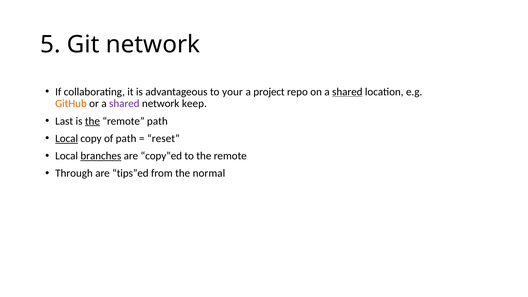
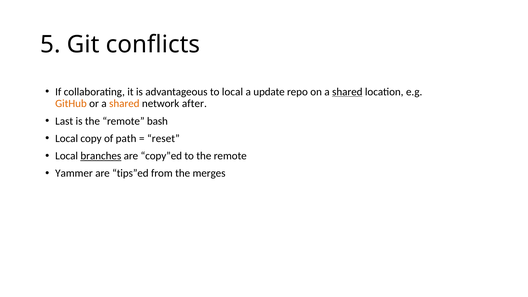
Git network: network -> conflicts (153, 44)
to your: your -> local (232, 92)
project: project -> update (269, 92)
shared colour: purple -> orange (124, 104)
keep: keep -> after (194, 104)
the underline: present -> none (92, 121)
remote path: path -> bash (157, 121)
Local underline: present -> none (67, 138)
Through: Through -> Yammer (74, 173)
normal: normal -> merges (209, 173)
